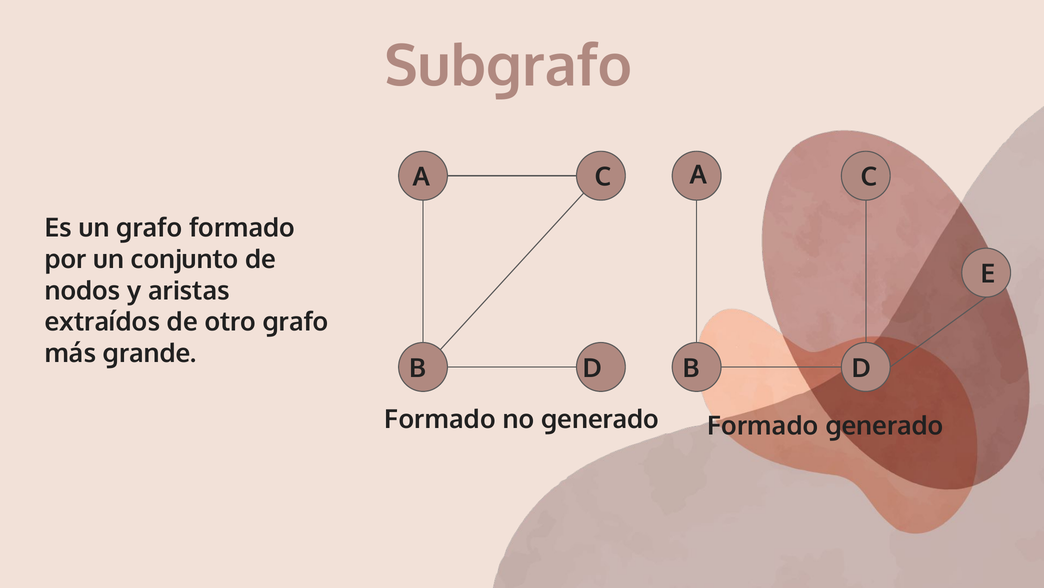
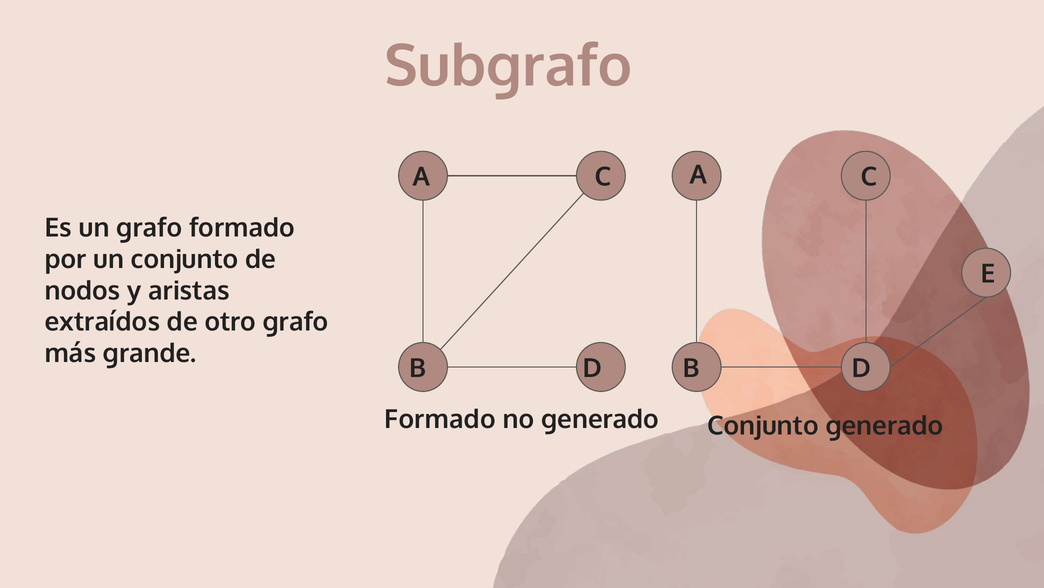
generado Formado: Formado -> Conjunto (763, 426)
